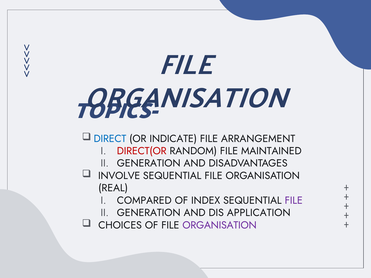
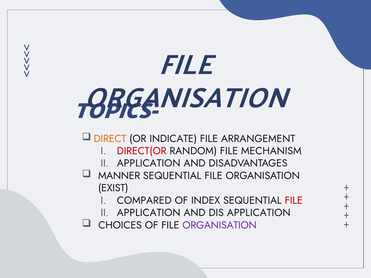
DIRECT colour: blue -> orange (110, 139)
MAINTAINED: MAINTAINED -> MECHANISM (271, 151)
GENERATION: GENERATION -> APPLICATION (149, 163)
INVOLVE: INVOLVE -> MANNER (119, 176)
REAL: REAL -> EXIST (113, 188)
FILE colour: purple -> red (294, 201)
GENERATION: GENERATION -> APPLICATION (149, 213)
